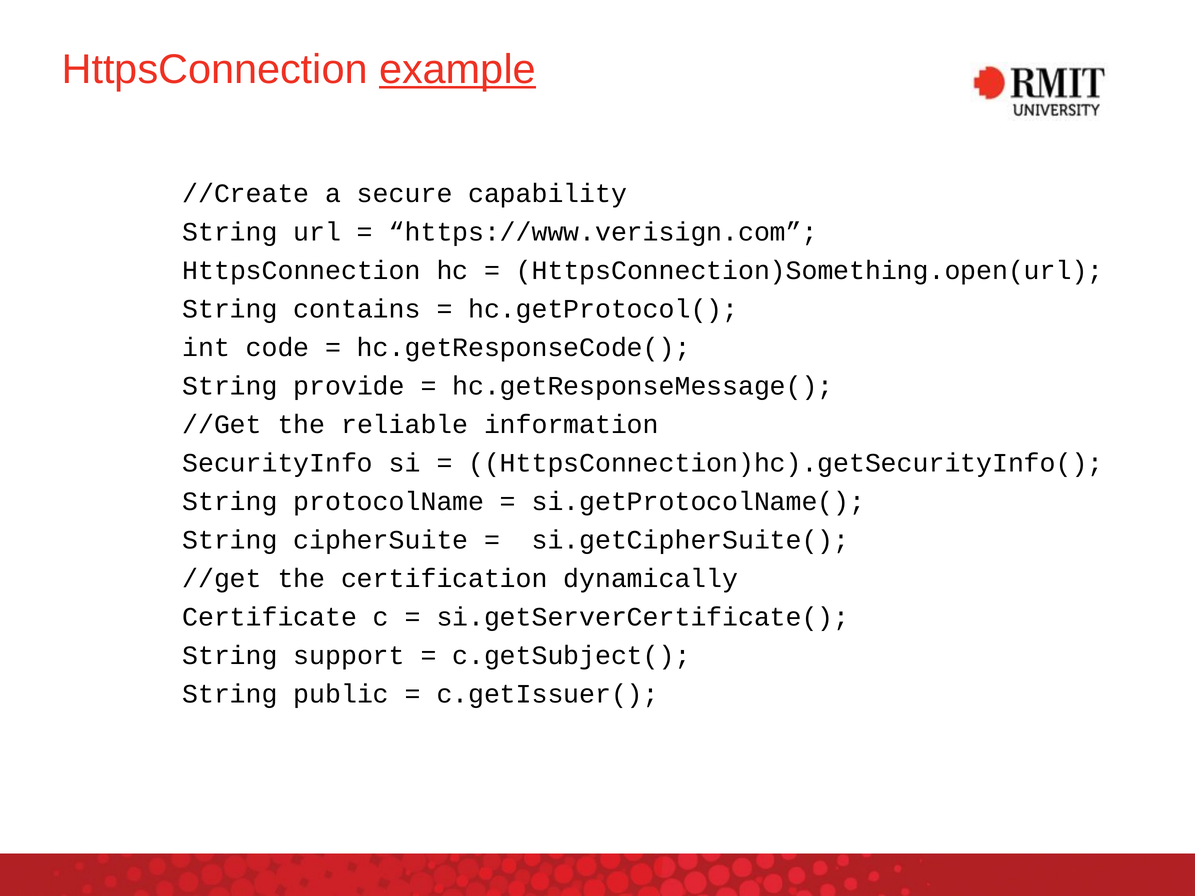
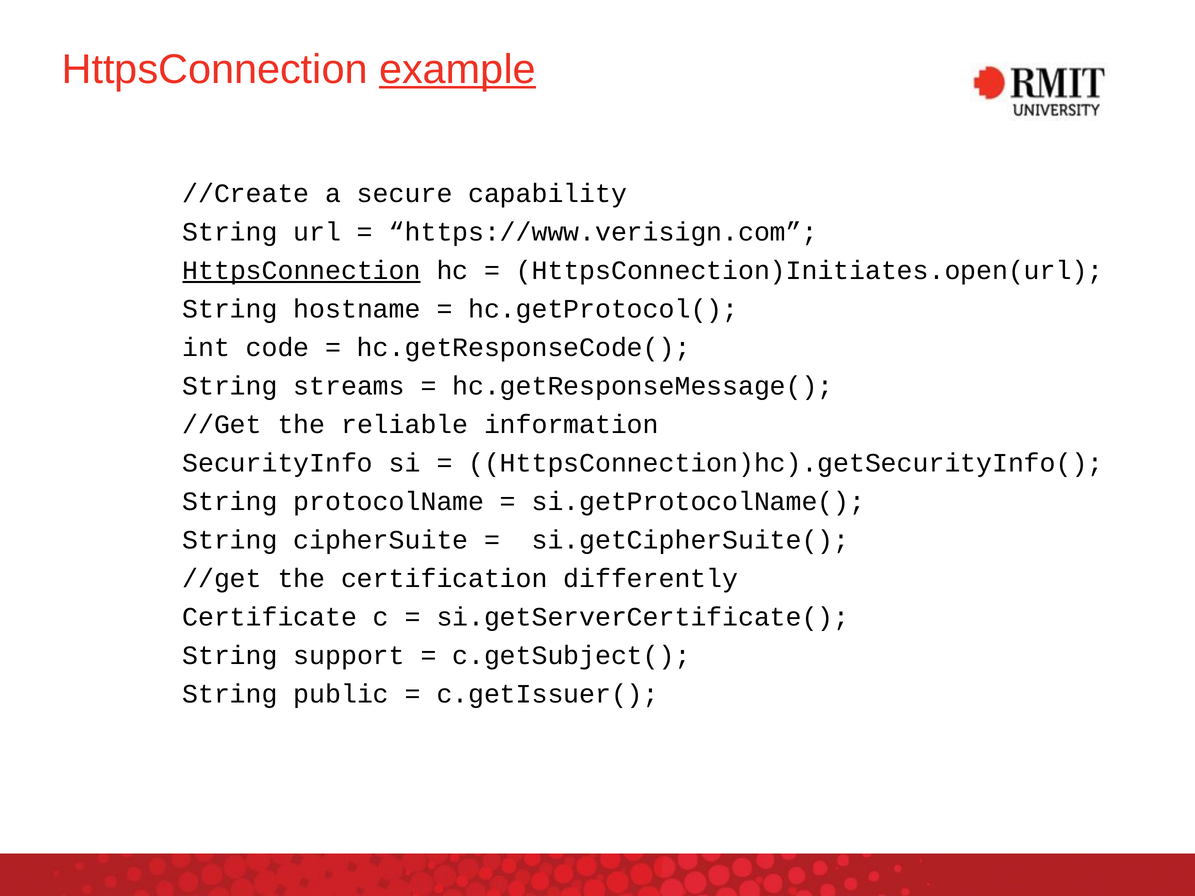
HttpsConnection underline: none -> present (302, 271)
HttpsConnection)Something.open(url: HttpsConnection)Something.open(url -> HttpsConnection)Initiates.open(url (810, 271)
contains: contains -> hostname (357, 309)
provide: provide -> streams (349, 386)
dynamically: dynamically -> differently (651, 579)
